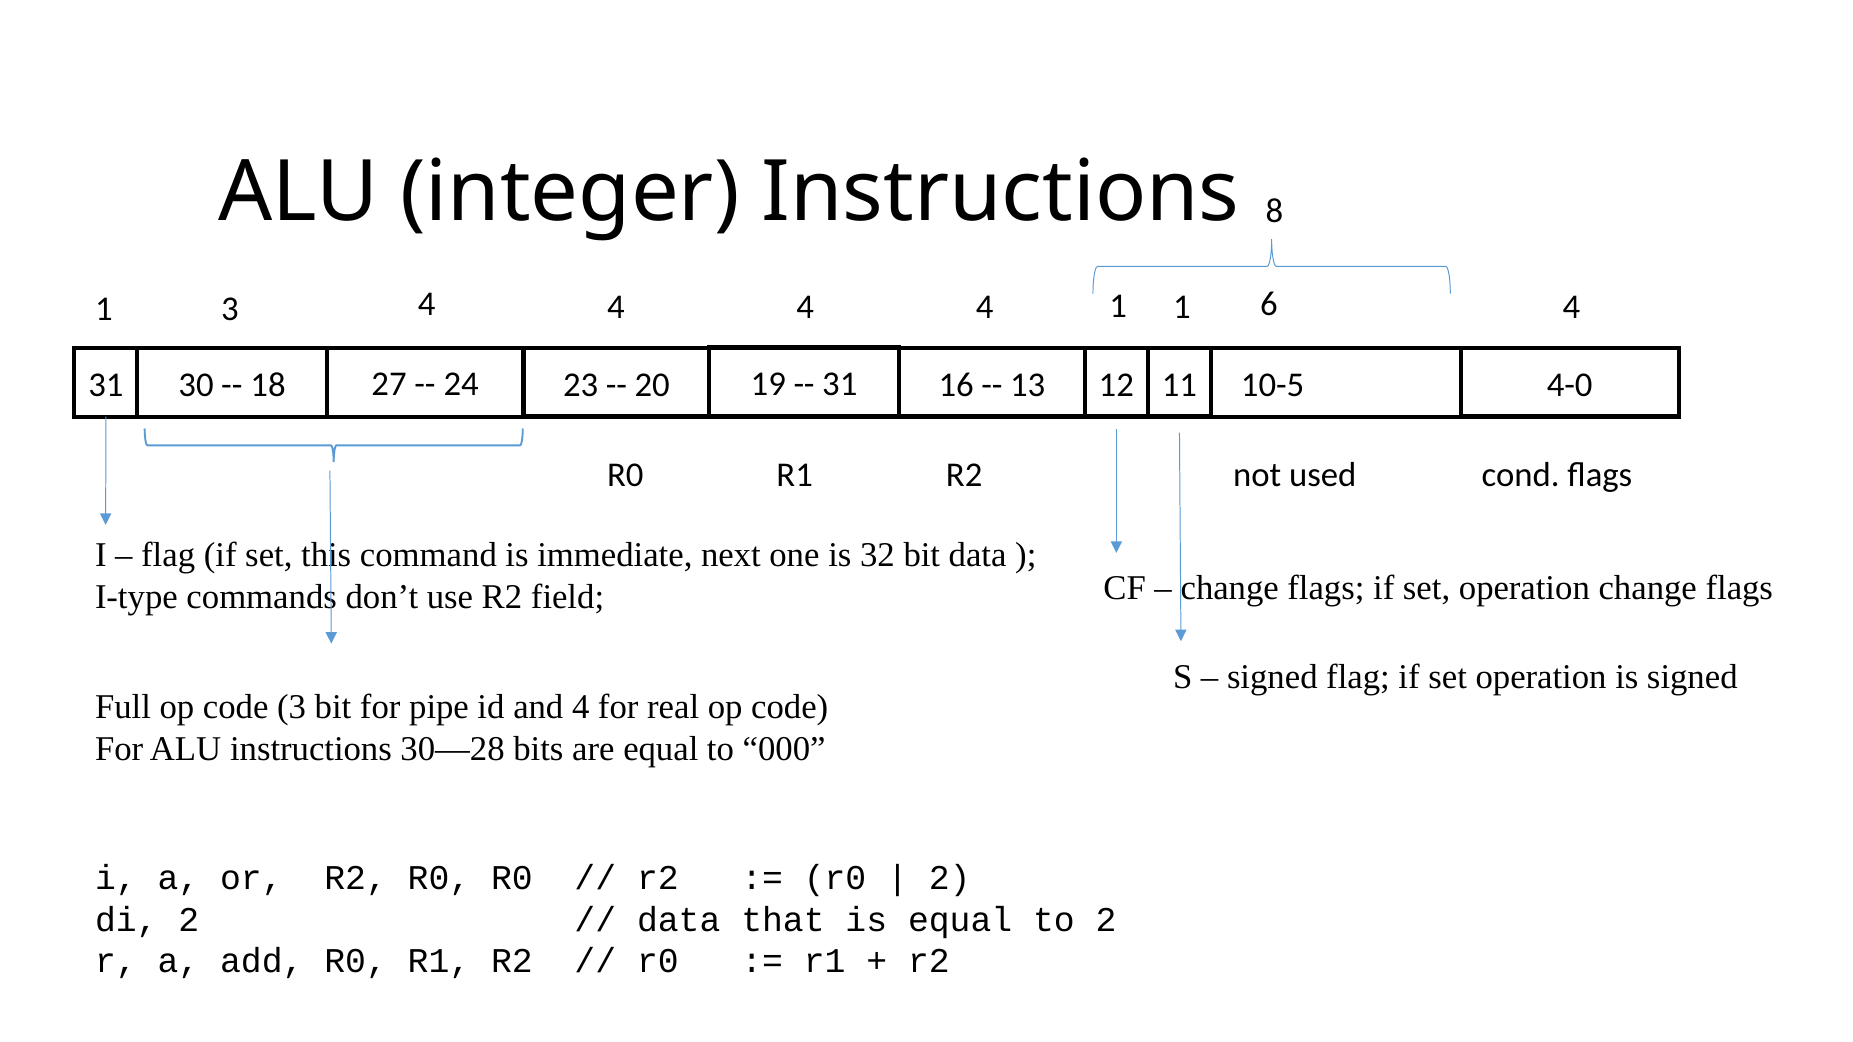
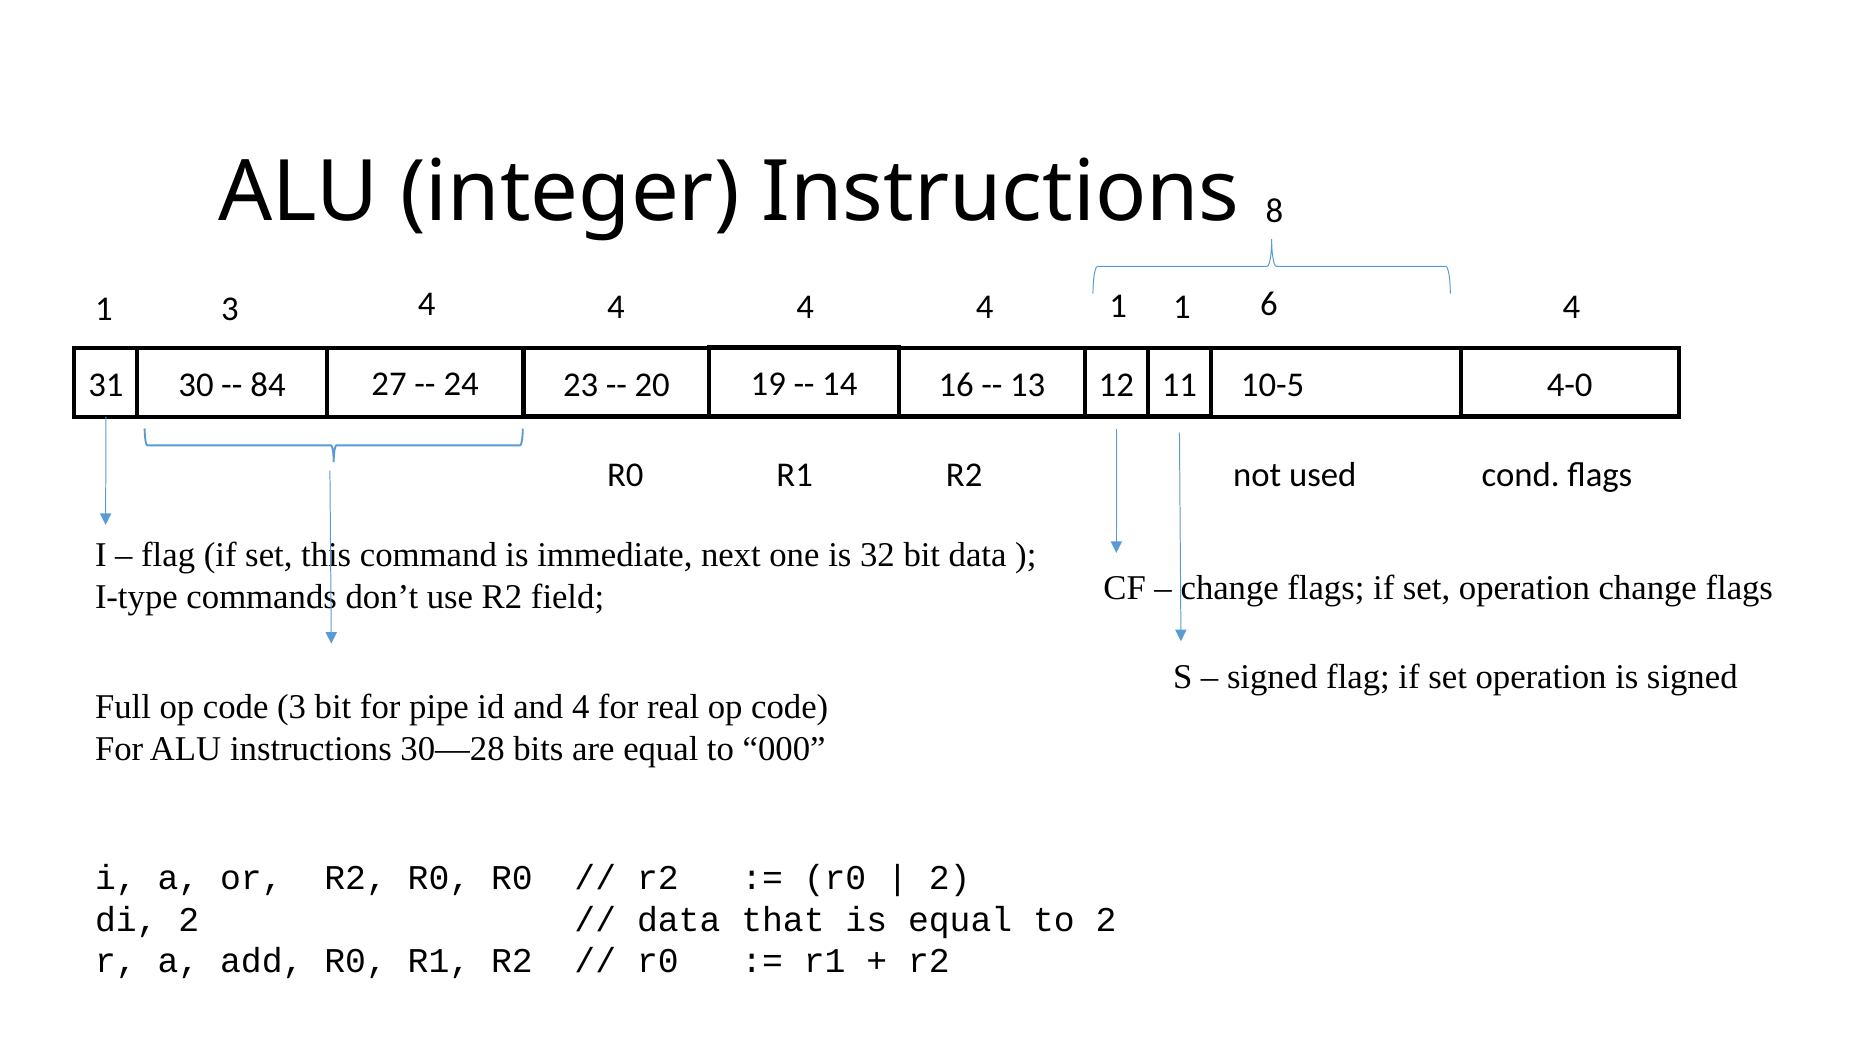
18: 18 -> 84 (268, 385)
31: 31 -> 14 (840, 384)
